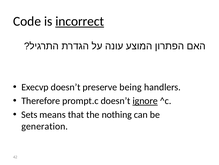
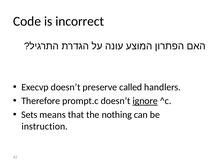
incorrect underline: present -> none (80, 21)
being: being -> called (131, 87)
generation: generation -> instruction (45, 126)
